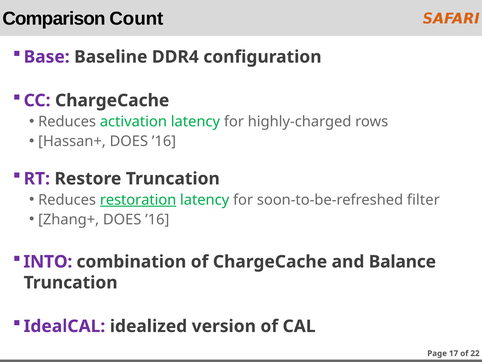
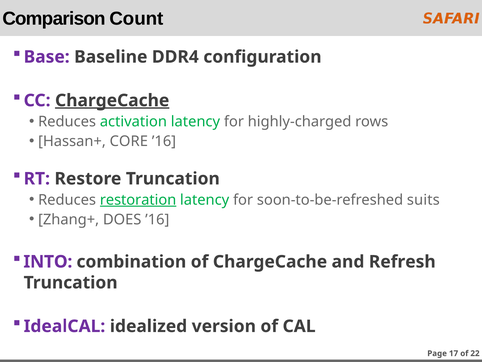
ChargeCache underline: none -> present (112, 100)
Hassan+ DOES: DOES -> CORE (129, 141)
filter: filter -> suits (423, 200)
Balance: Balance -> Refresh (402, 261)
